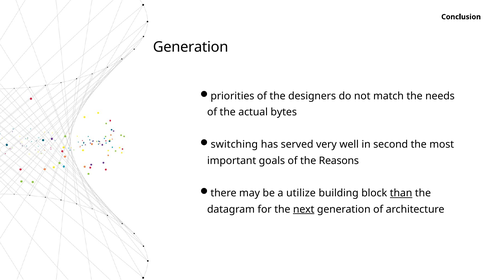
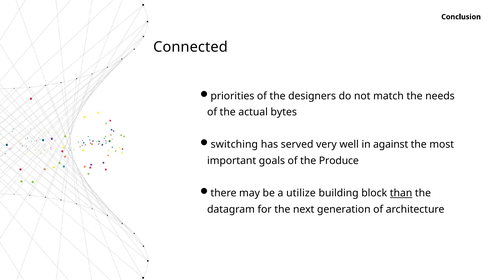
Generation: Generation -> Connected (190, 47)
second: second -> against (391, 144)
Reasons: Reasons -> Produce (339, 160)
next underline: present -> none (304, 209)
